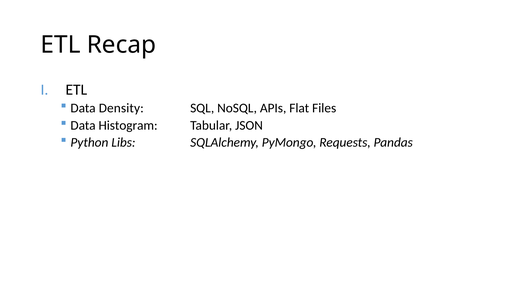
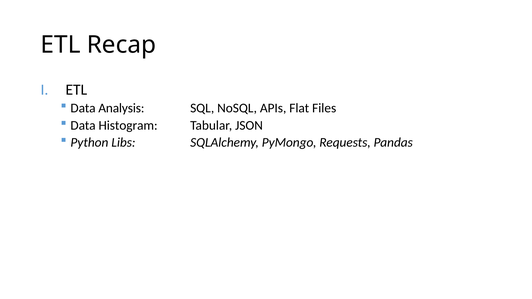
Density: Density -> Analysis (121, 108)
